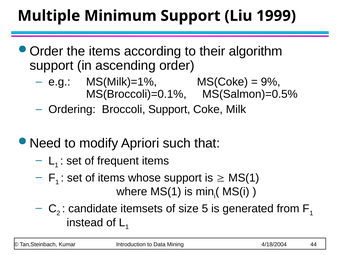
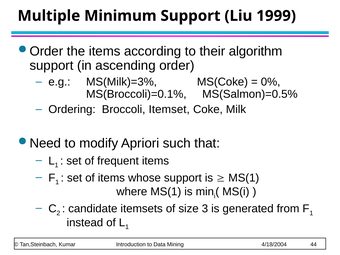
MS(Milk)=1%: MS(Milk)=1% -> MS(Milk)=3% (122, 82)
9%: 9% -> 0% (271, 82)
Broccoli Support: Support -> Itemset (169, 109)
5: 5 -> 3 (205, 209)
